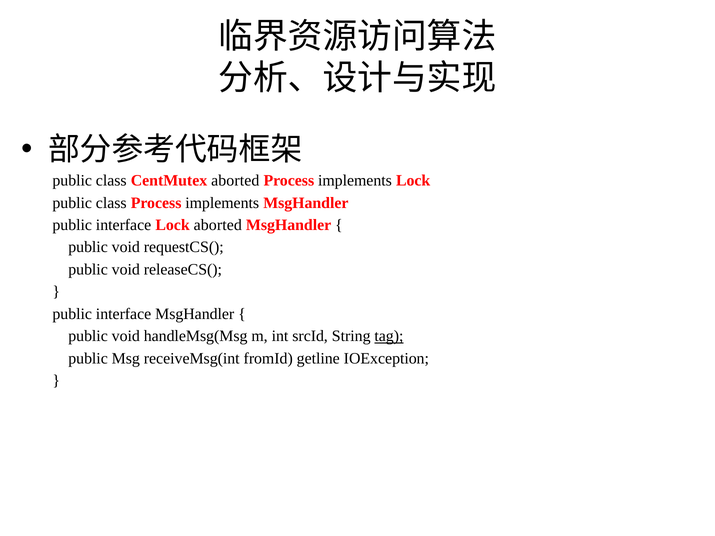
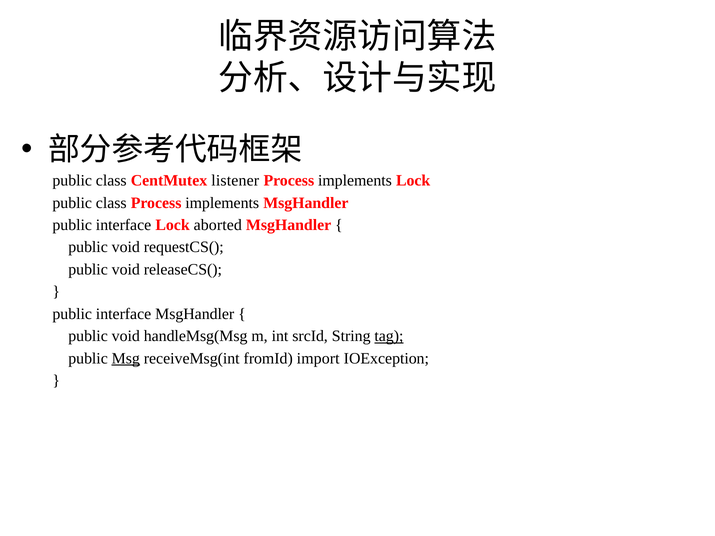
CentMutex aborted: aborted -> listener (235, 181)
Msg underline: none -> present (126, 359)
getline: getline -> import (318, 359)
